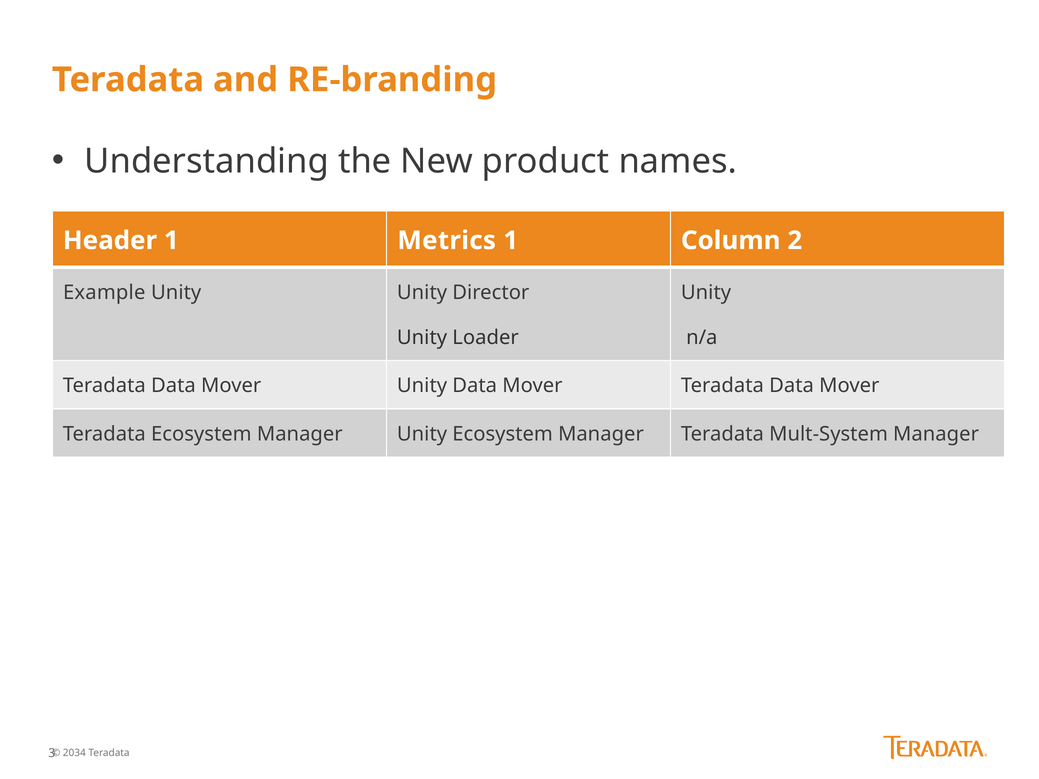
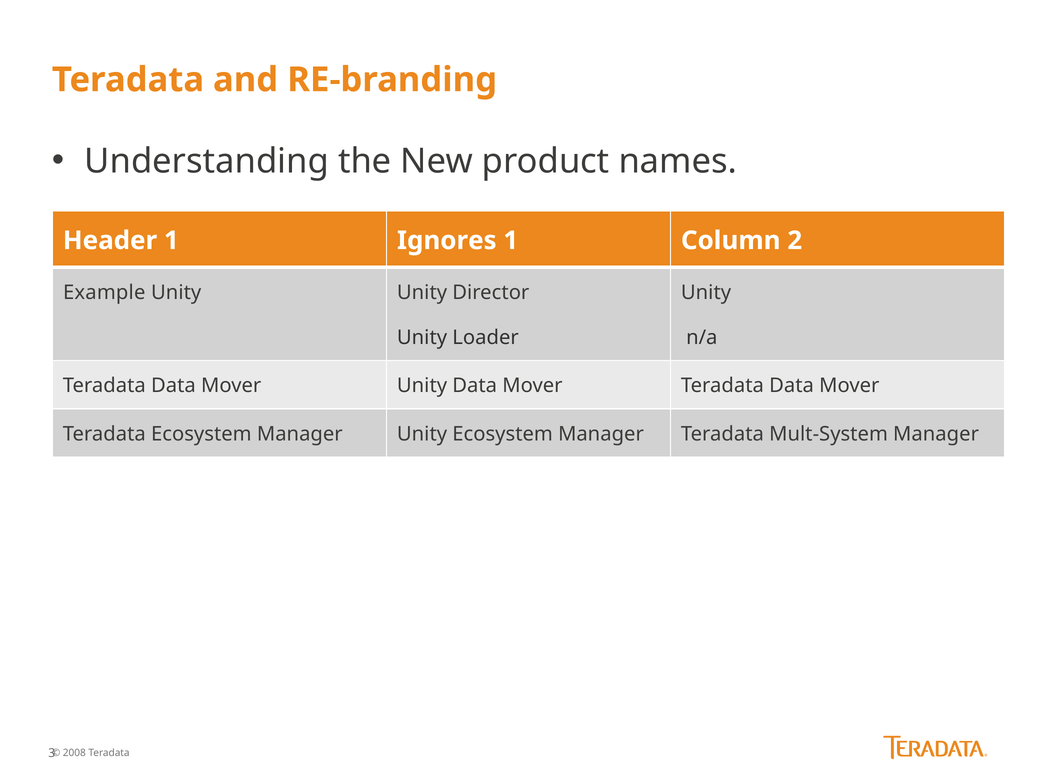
Metrics: Metrics -> Ignores (447, 241)
2034: 2034 -> 2008 (74, 753)
